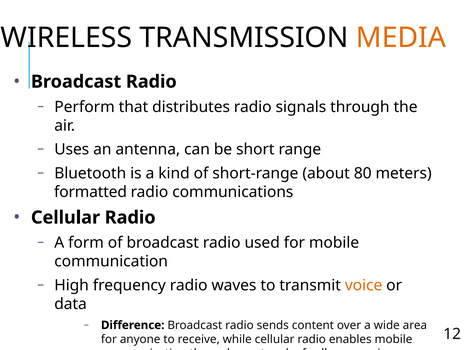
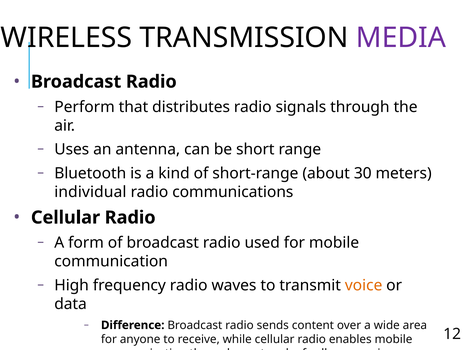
MEDIA colour: orange -> purple (401, 38)
80: 80 -> 30 (363, 173)
formatted: formatted -> individual (90, 192)
